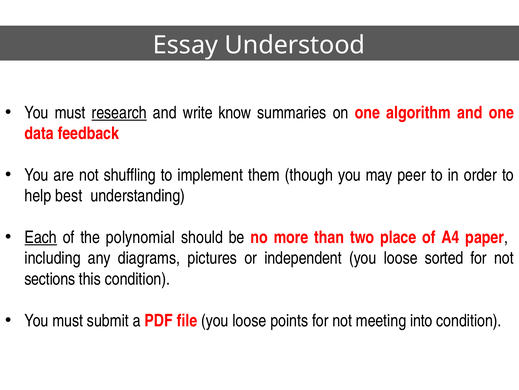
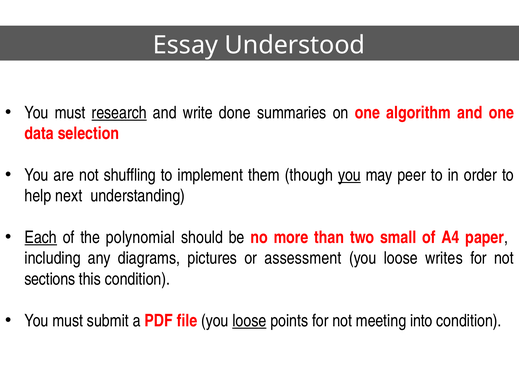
know: know -> done (235, 112)
feedback: feedback -> selection (88, 133)
you underline: none -> present (349, 175)
best: best -> next (69, 195)
place: place -> small (398, 237)
independent: independent -> assessment (303, 258)
sorted: sorted -> writes (444, 258)
loose underline: none -> present (249, 320)
